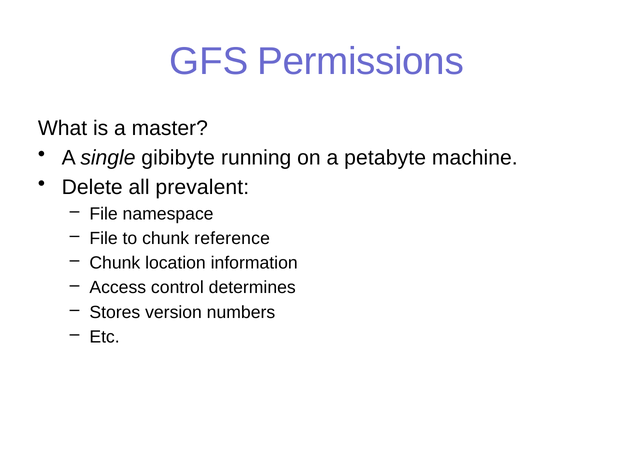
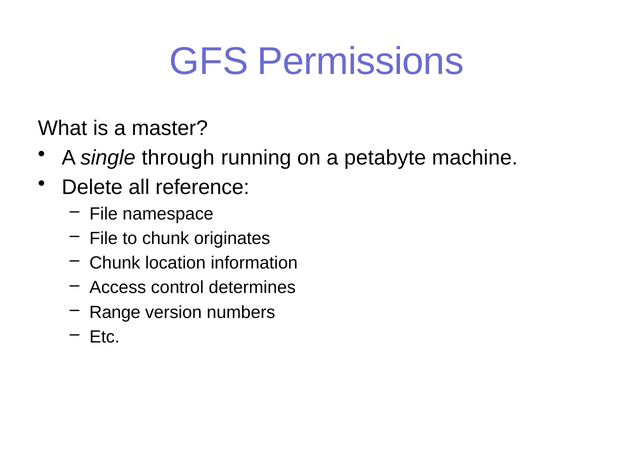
gibibyte: gibibyte -> through (178, 158)
prevalent: prevalent -> reference (202, 187)
reference: reference -> originates (232, 238)
Stores: Stores -> Range (115, 312)
